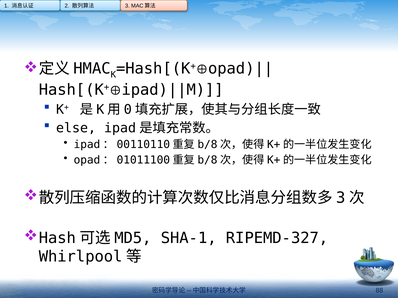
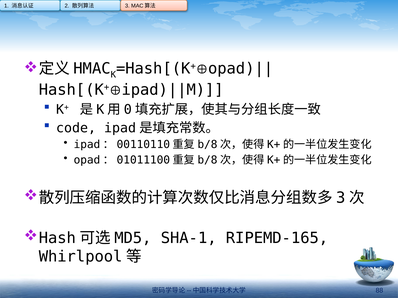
else: else -> code (76, 128)
RIPEMD-327: RIPEMD-327 -> RIPEMD-165 (277, 238)
